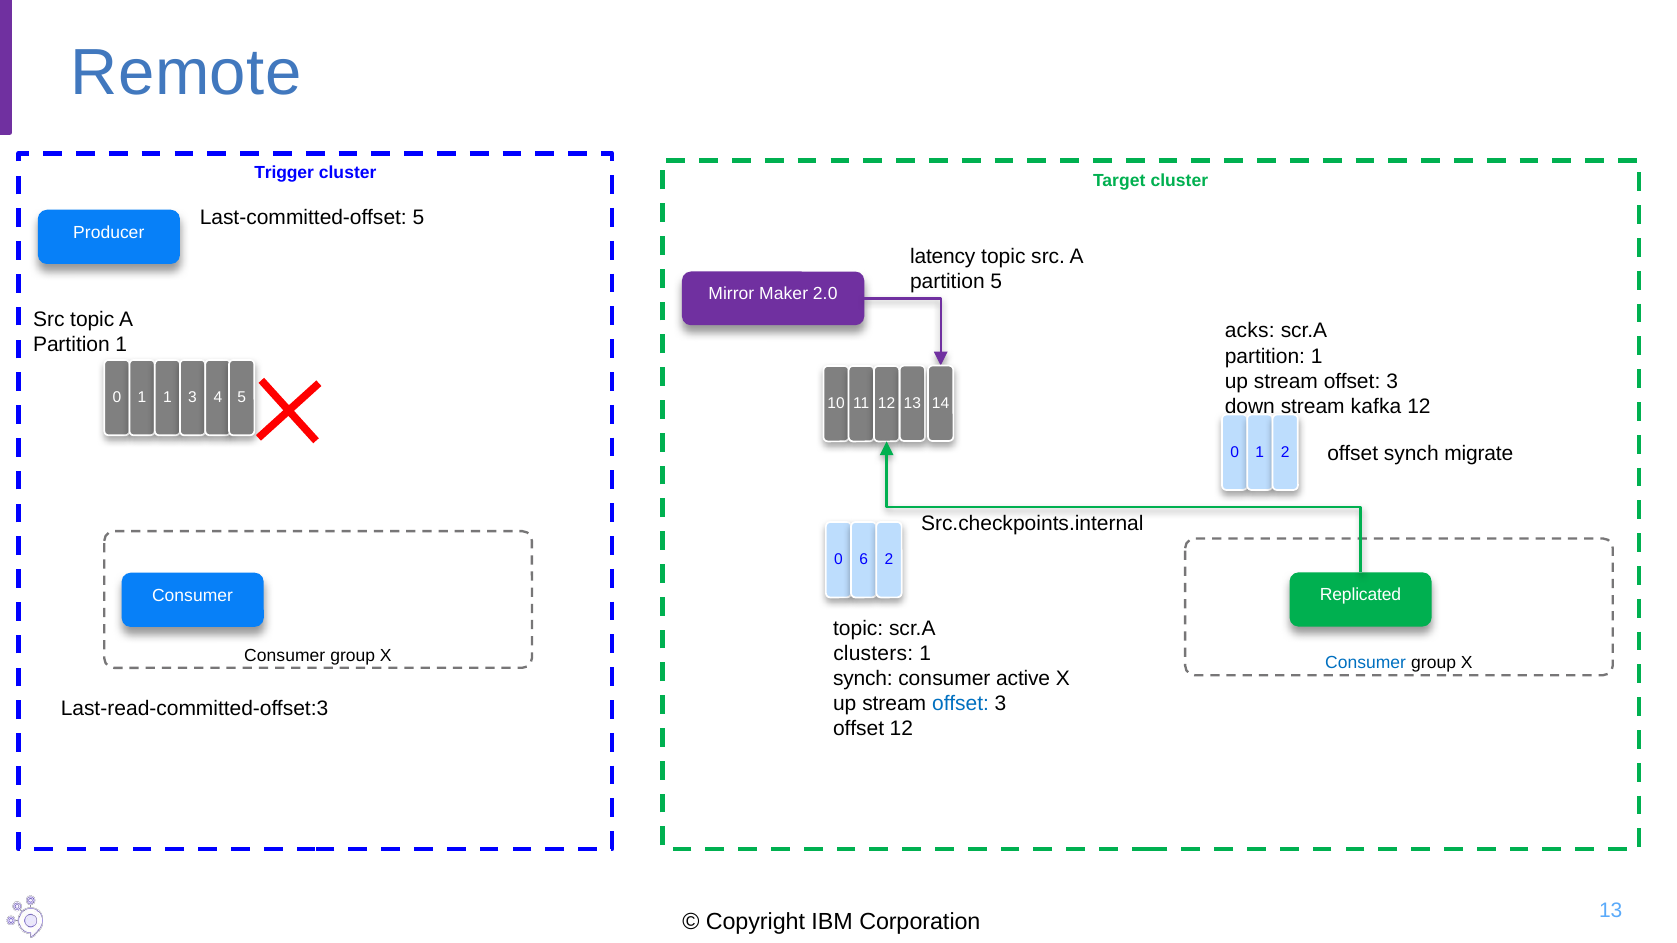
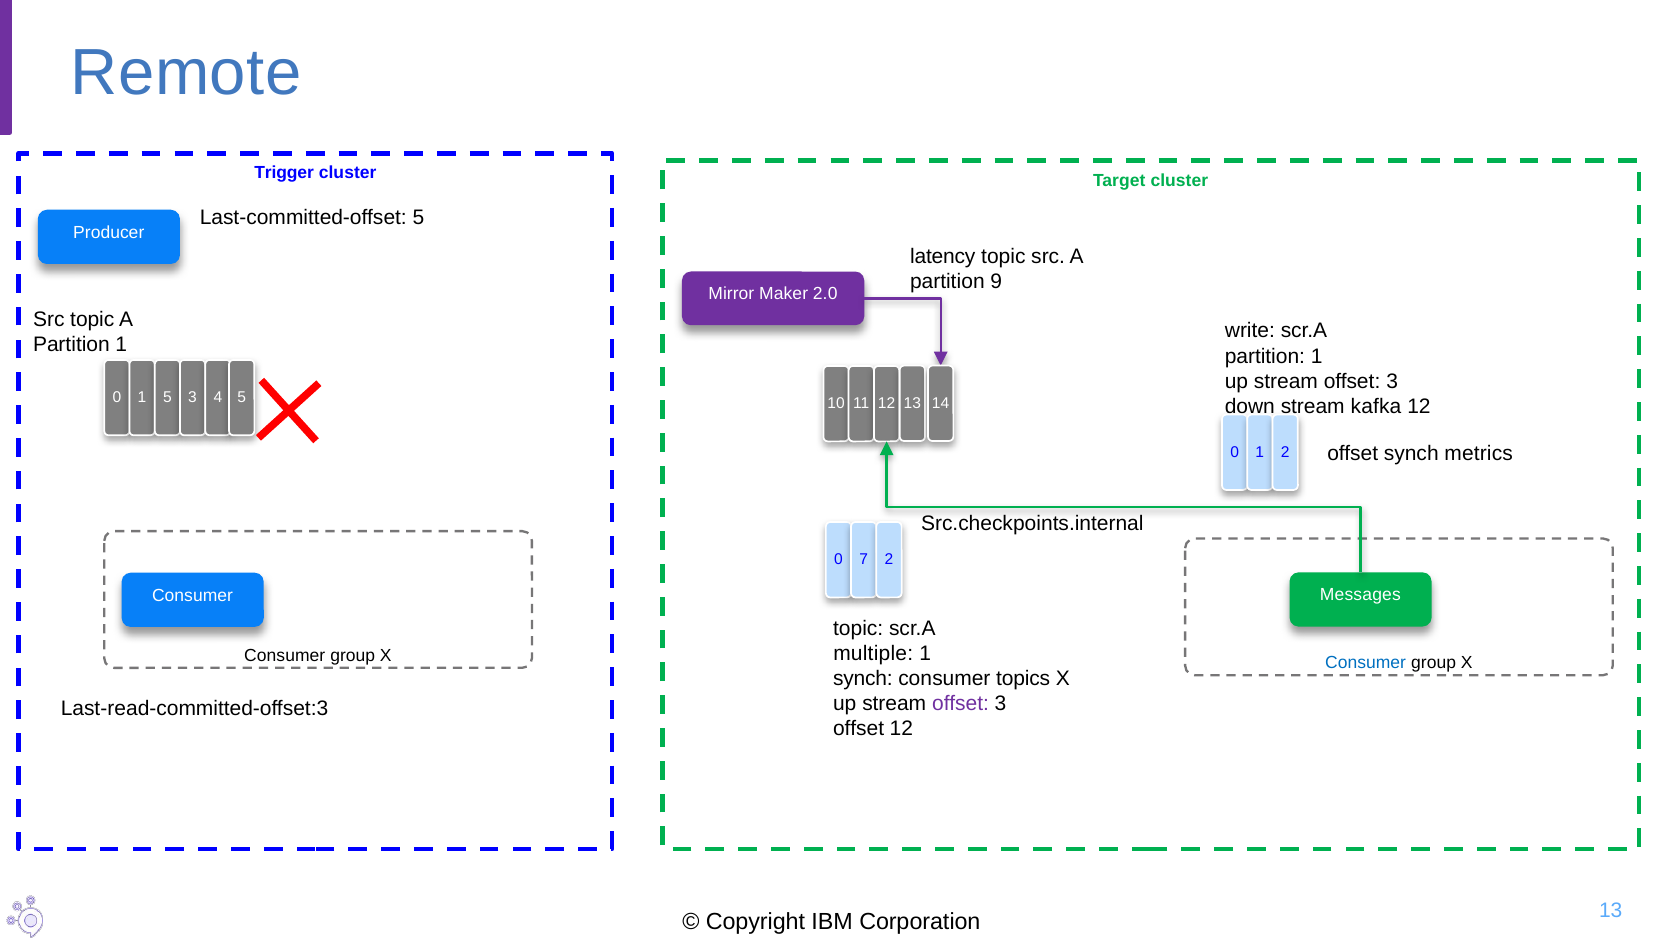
partition 5: 5 -> 9 (996, 281)
acks: acks -> write (1250, 331)
1 1: 1 -> 5 (167, 398)
migrate: migrate -> metrics (1479, 454)
6: 6 -> 7 (864, 560)
Replicated: Replicated -> Messages (1360, 595)
clusters: clusters -> multiple (873, 654)
active: active -> topics (1023, 679)
offset colour: blue -> purple (960, 704)
